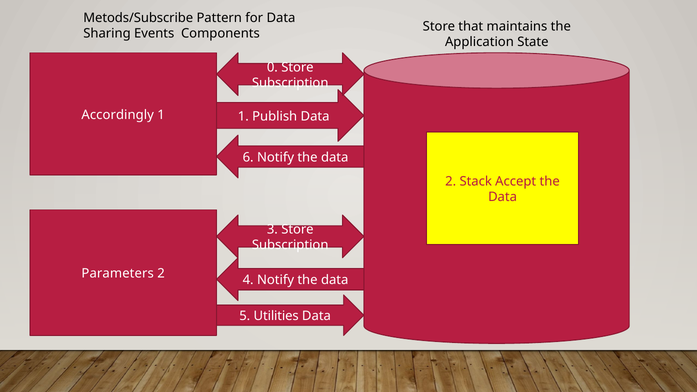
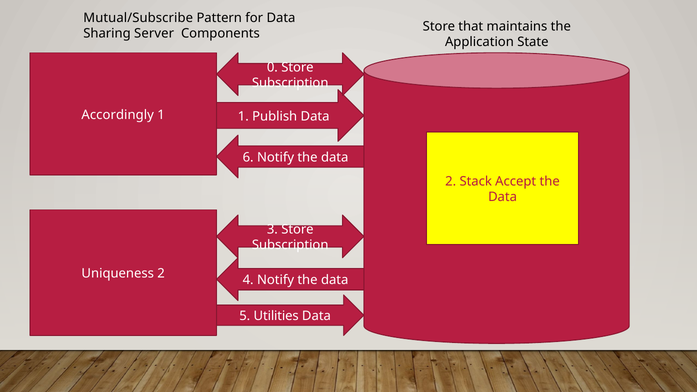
Metods/Subscribe: Metods/Subscribe -> Mutual/Subscribe (138, 18)
Events: Events -> Server (154, 33)
Parameters: Parameters -> Uniqueness (118, 274)
